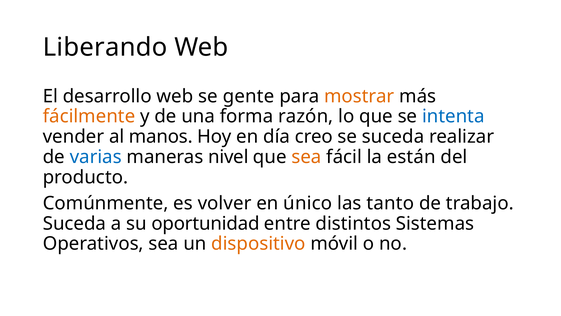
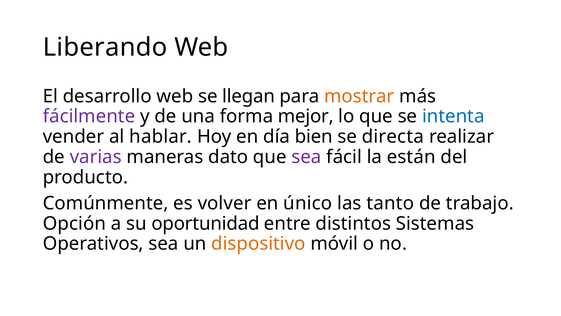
gente: gente -> llegan (249, 96)
fácilmente colour: orange -> purple (89, 116)
razón: razón -> mejor (306, 116)
manos: manos -> hablar (161, 137)
creo: creo -> bien (314, 137)
se suceda: suceda -> directa (393, 137)
varias colour: blue -> purple (96, 157)
nivel: nivel -> dato (228, 157)
sea colour: orange -> purple (306, 157)
Suceda: Suceda -> Opción (74, 223)
